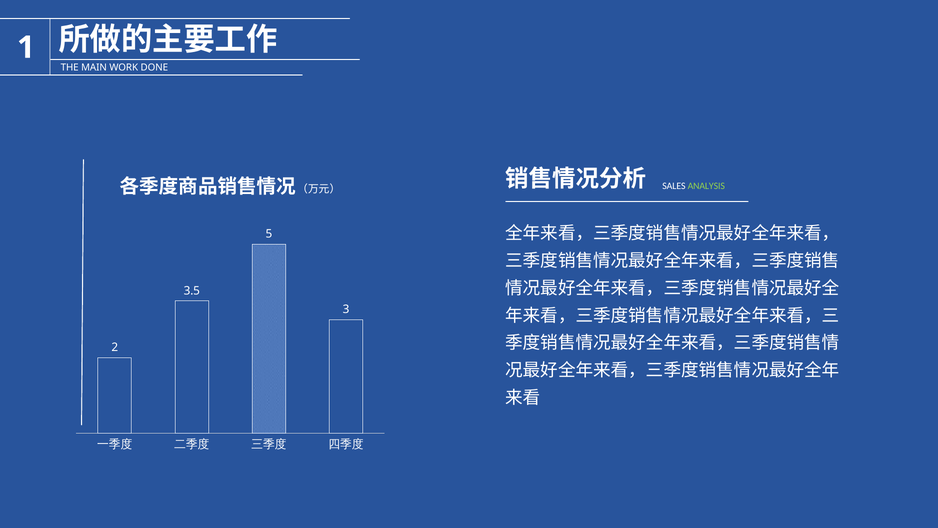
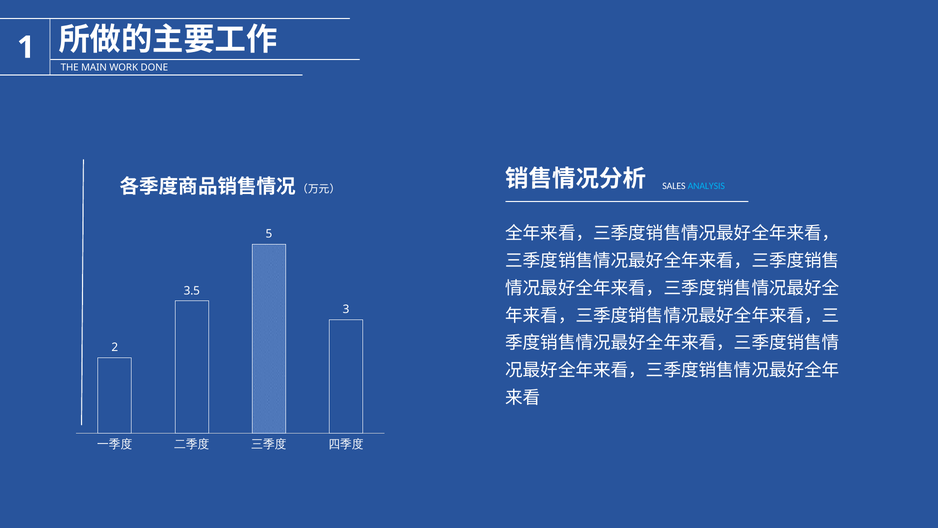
ANALYSIS colour: light green -> light blue (706, 186)
